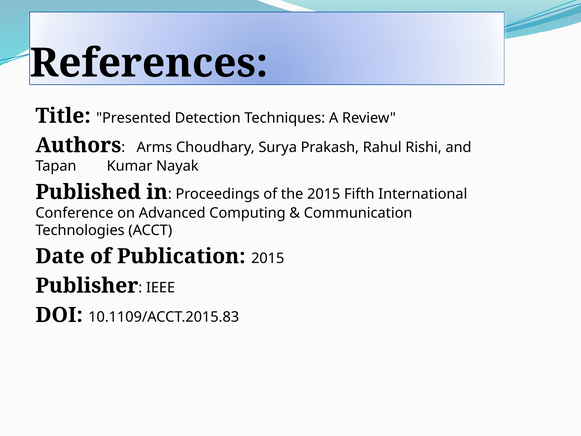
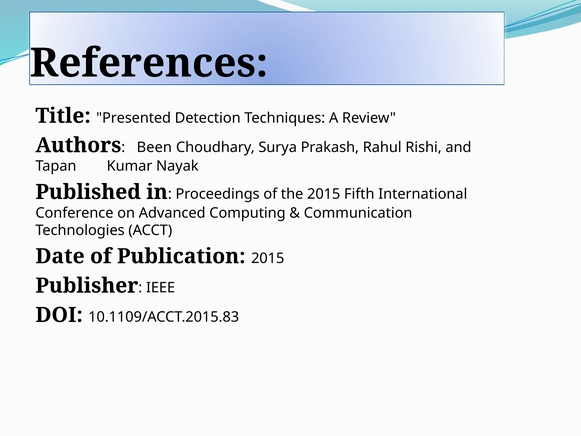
Arms: Arms -> Been (154, 147)
